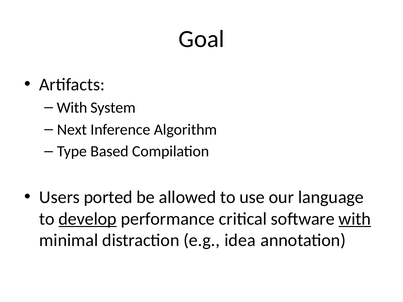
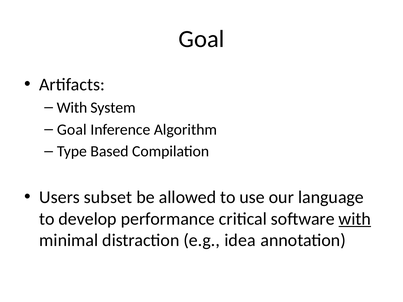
Next: Next -> Goal (72, 130)
ported: ported -> subset (108, 197)
develop underline: present -> none (88, 219)
